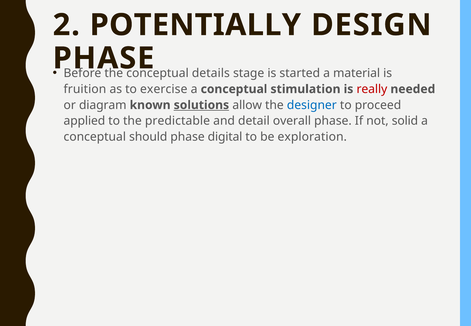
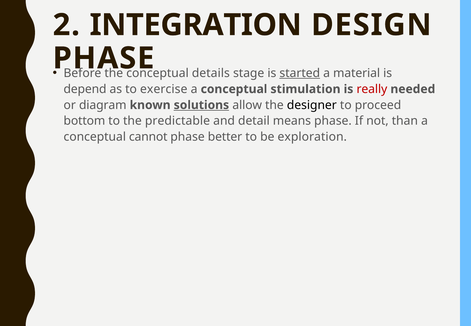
POTENTIALLY: POTENTIALLY -> INTEGRATION (196, 25)
started underline: none -> present (300, 73)
fruition: fruition -> depend (85, 89)
designer colour: blue -> black (312, 105)
applied: applied -> bottom (84, 121)
overall: overall -> means (292, 121)
solid: solid -> than (405, 121)
should: should -> cannot (148, 137)
digital: digital -> better (225, 137)
